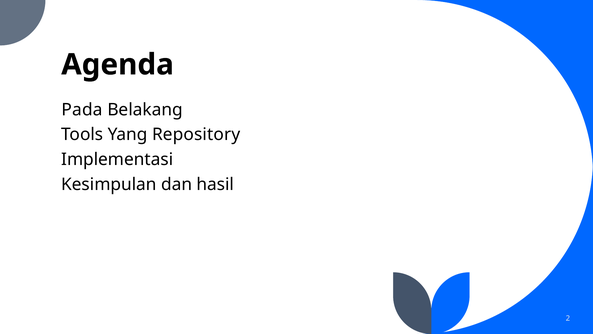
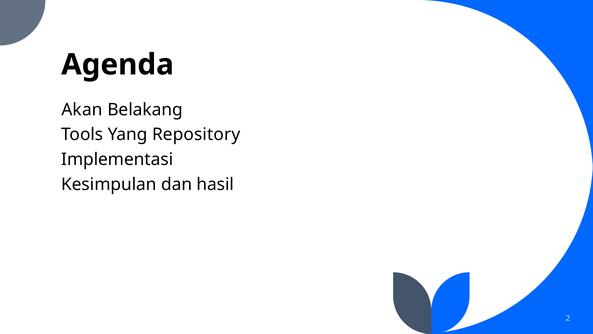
Pada: Pada -> Akan (82, 110)
